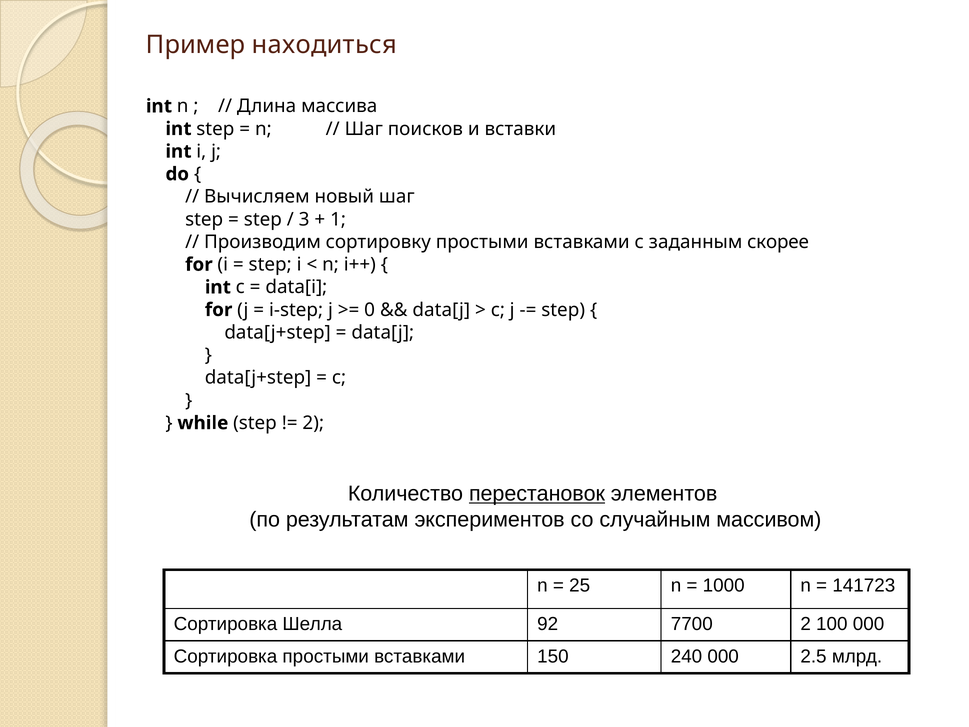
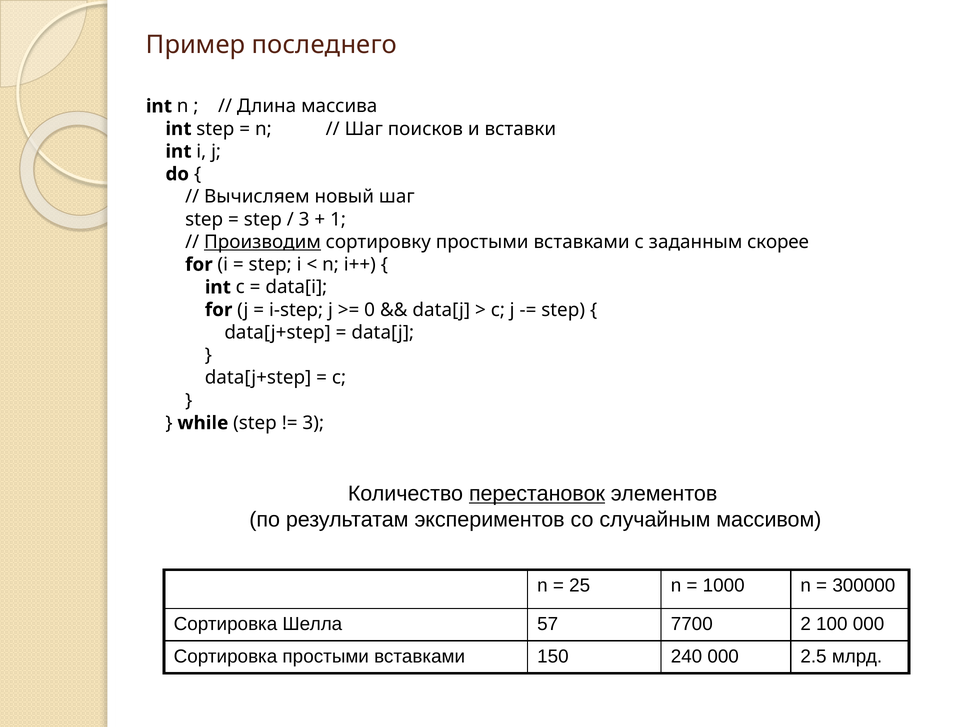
находиться: находиться -> последнего (324, 45)
Производим underline: none -> present (262, 242)
2: 2 -> 3 (313, 423)
141723: 141723 -> 300000 (864, 585)
92: 92 -> 57 (548, 624)
